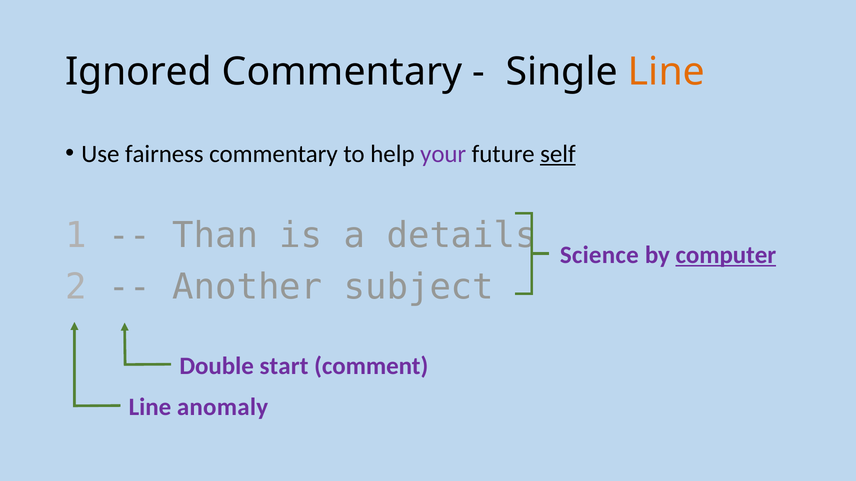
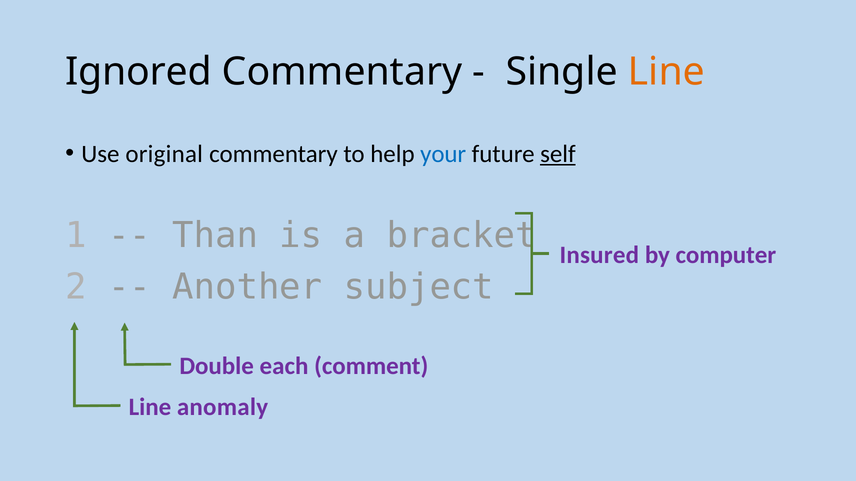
fairness: fairness -> original (164, 154)
your colour: purple -> blue (443, 154)
details: details -> bracket (462, 236)
Science: Science -> Insured (599, 255)
computer underline: present -> none (726, 255)
start: start -> each (284, 366)
